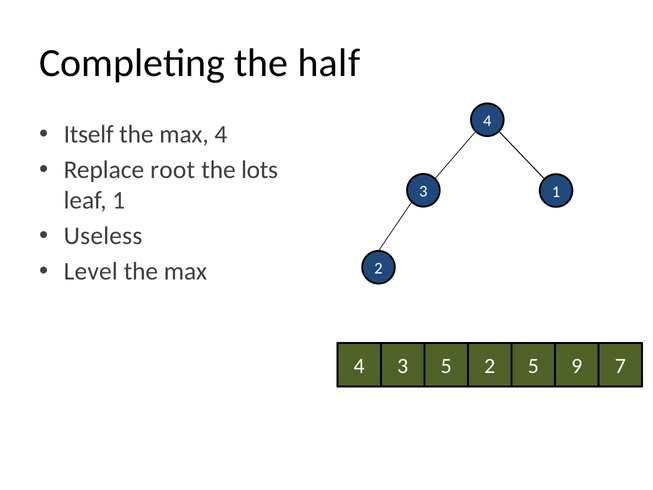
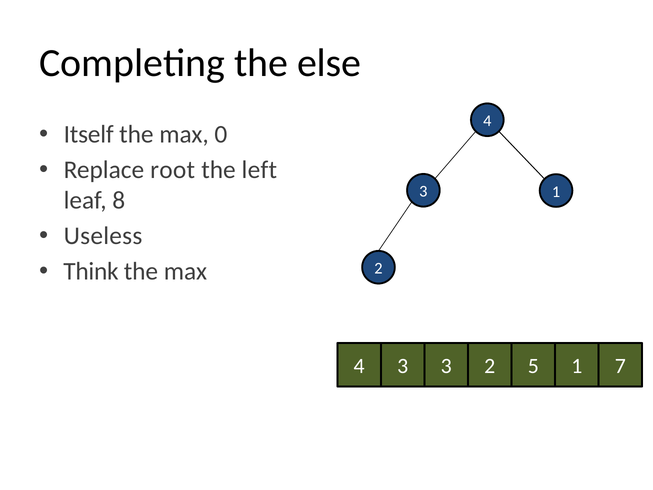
half: half -> else (329, 63)
max 4: 4 -> 0 (221, 135)
lots: lots -> left (259, 170)
leaf 1: 1 -> 8 (119, 200)
Level: Level -> Think (91, 271)
3 5: 5 -> 3 (446, 366)
5 9: 9 -> 1 (577, 366)
